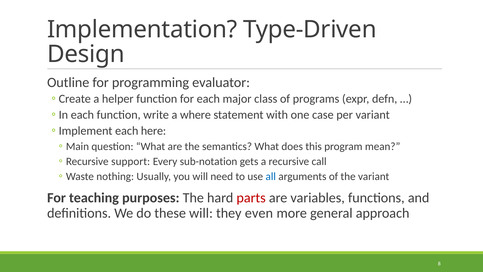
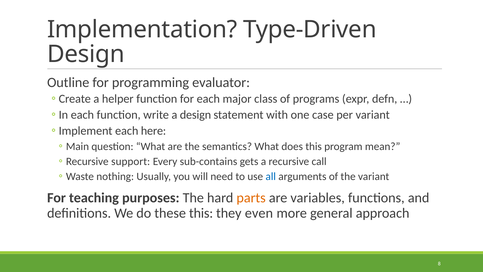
a where: where -> design (195, 115)
sub-notation: sub-notation -> sub-contains (209, 161)
parts colour: red -> orange (251, 198)
these will: will -> this (201, 213)
